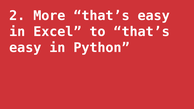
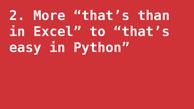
easy: easy -> than (154, 16)
